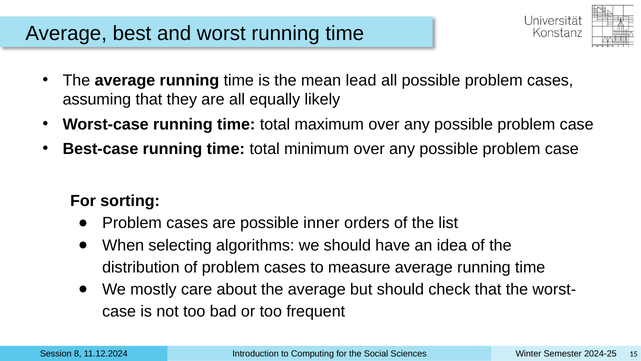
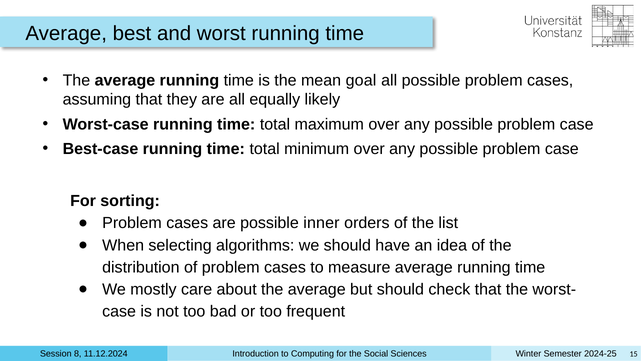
lead: lead -> goal (361, 80)
